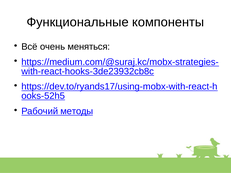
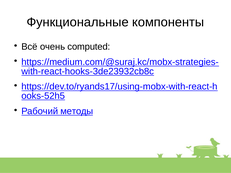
меняться: меняться -> computed (89, 47)
